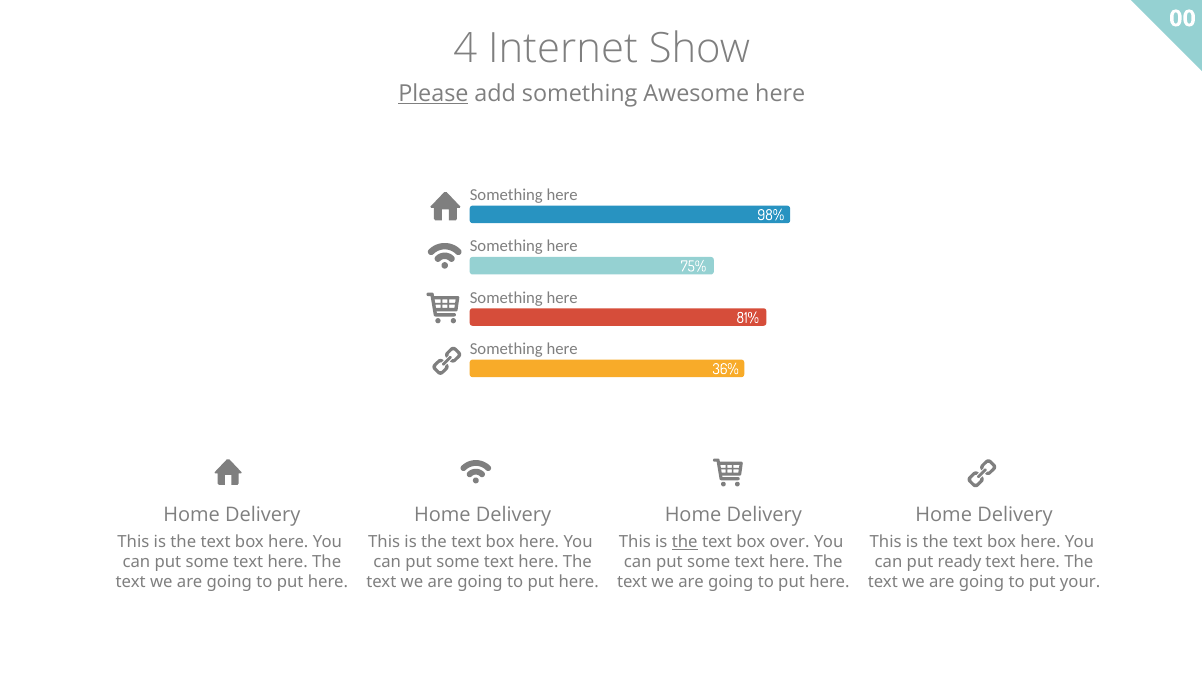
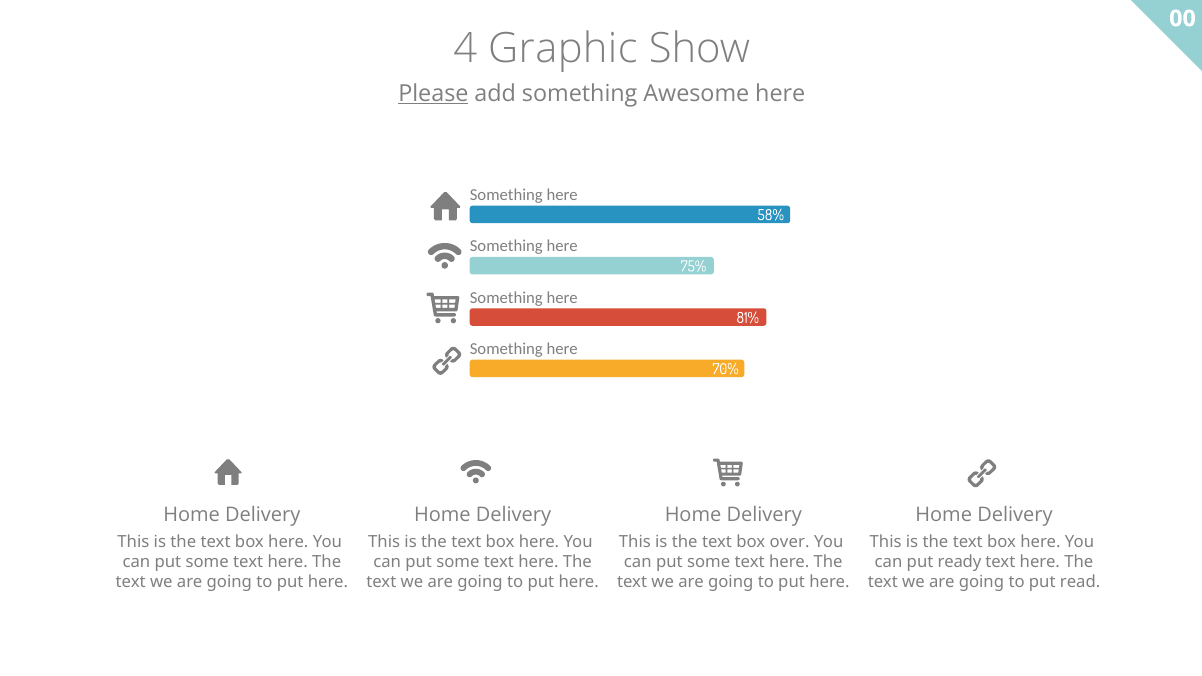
Internet: Internet -> Graphic (563, 49)
98%: 98% -> 58% (771, 215)
36%: 36% -> 70% (726, 369)
the underline: present -> none (685, 542)
your: your -> read (1080, 582)
